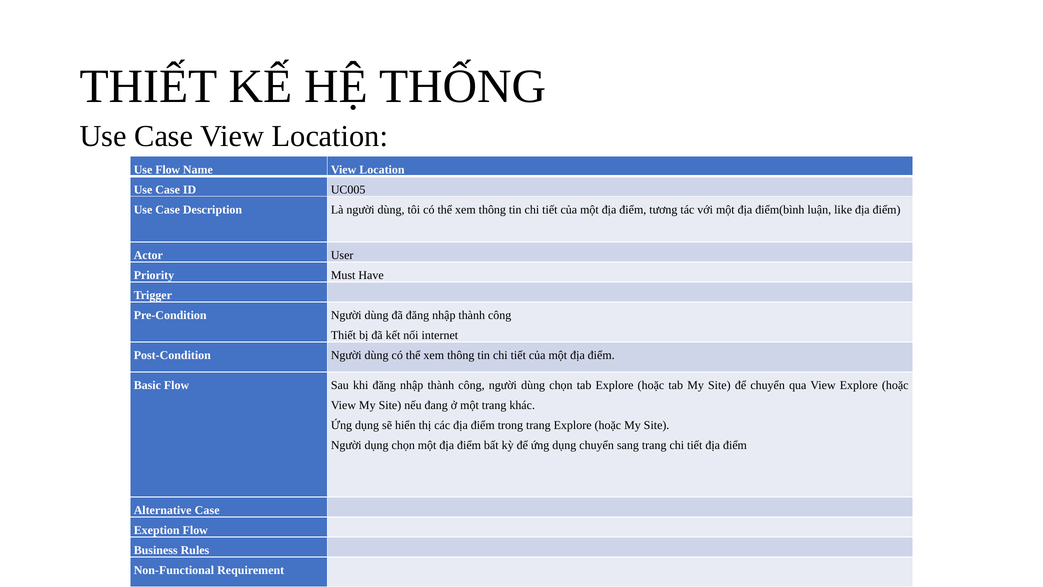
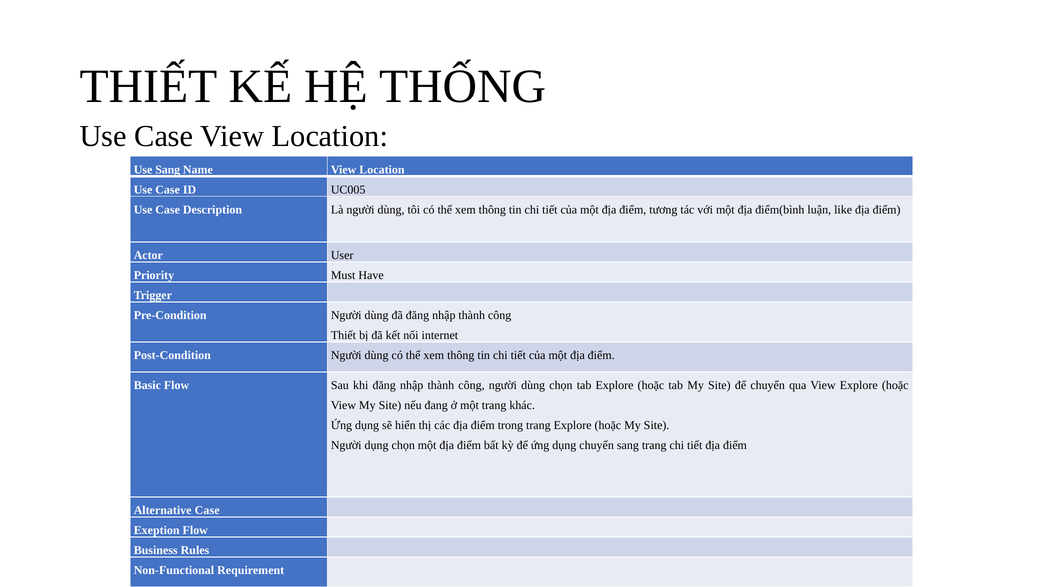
Use Flow: Flow -> Sang (168, 170)
